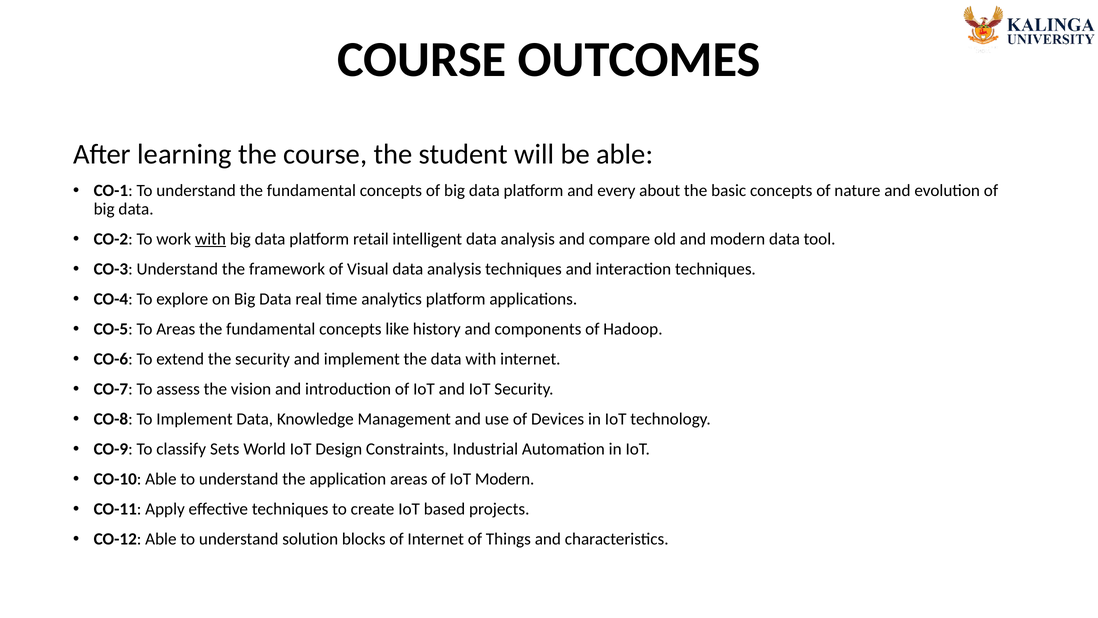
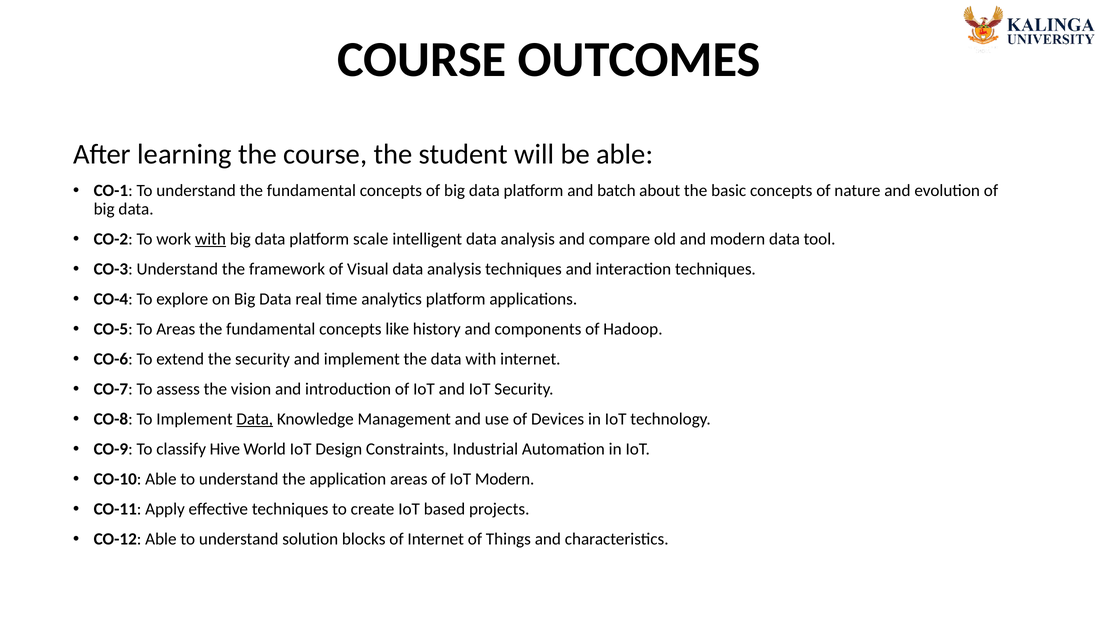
every: every -> batch (616, 190)
retail: retail -> scale (371, 239)
Data underline: none -> present (255, 419)
Sets: Sets -> Hive (225, 449)
